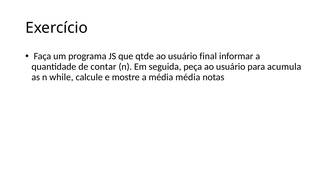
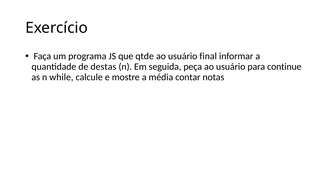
contar: contar -> destas (103, 67)
acumula: acumula -> continue (284, 67)
média média: média -> contar (188, 77)
